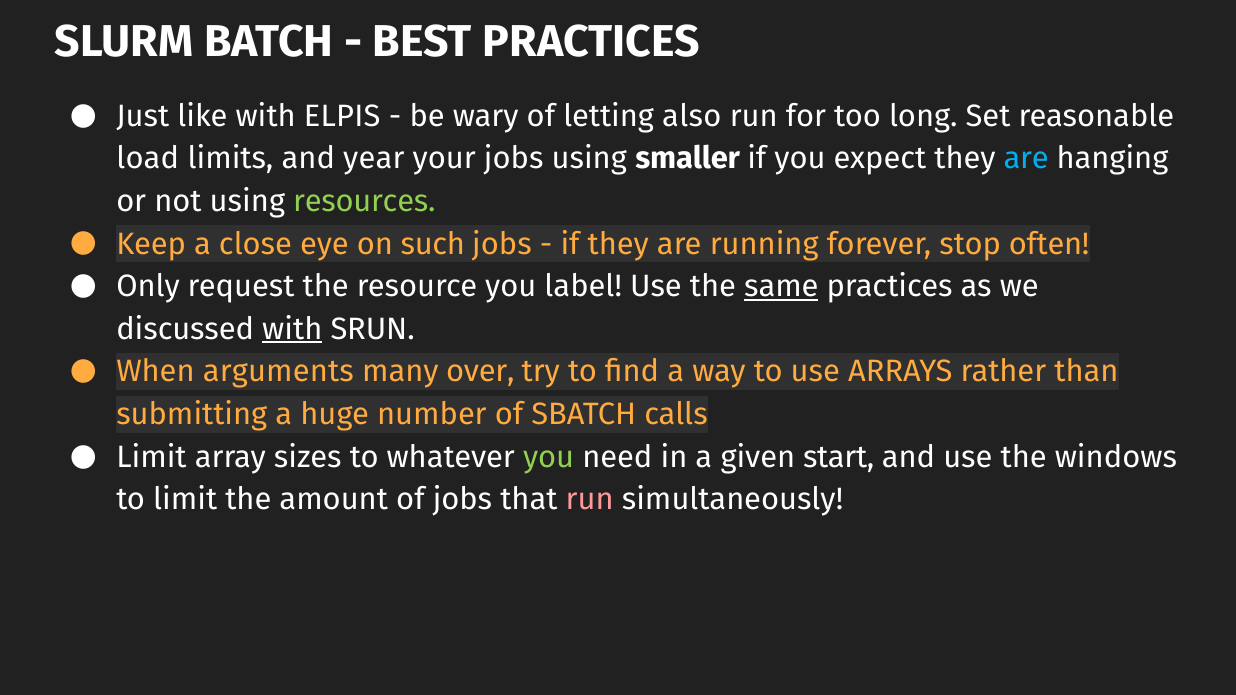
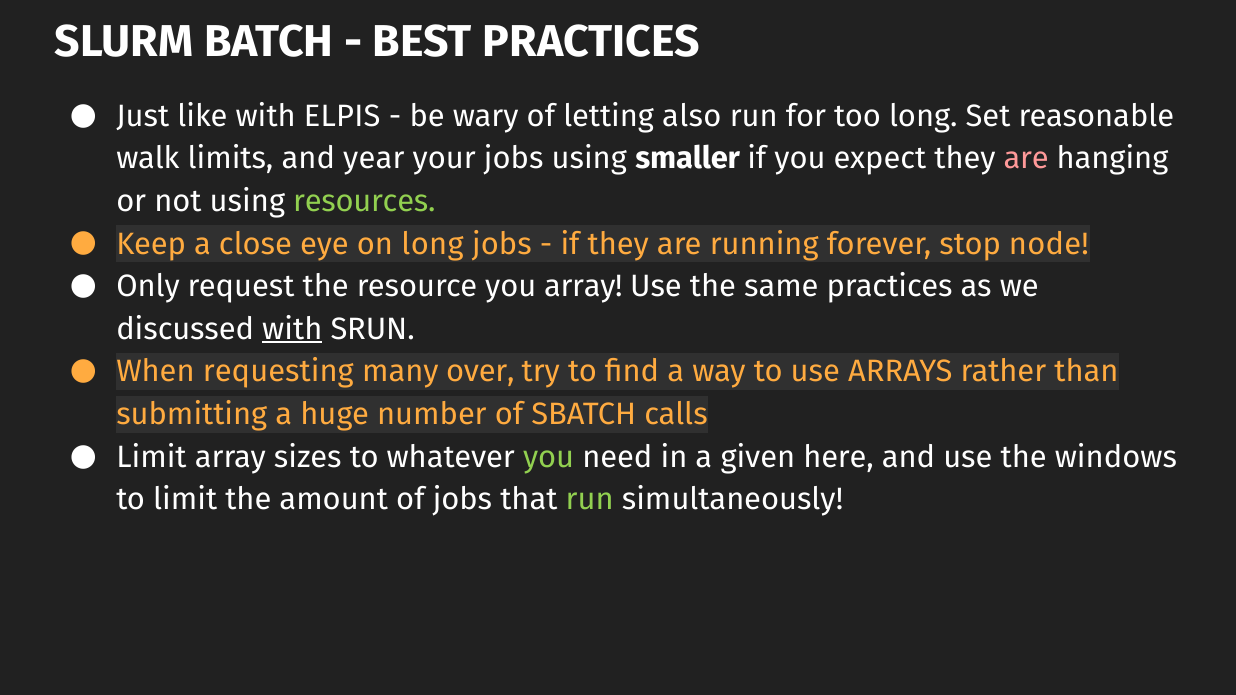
load: load -> walk (148, 159)
are colour: light blue -> pink (1026, 159)
on such: such -> long (433, 244)
often: often -> node (1049, 244)
you label: label -> array (583, 287)
same underline: present -> none (781, 287)
arguments: arguments -> requesting (278, 372)
start: start -> here (839, 457)
run colour: pink -> light green (590, 500)
